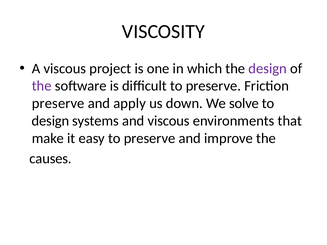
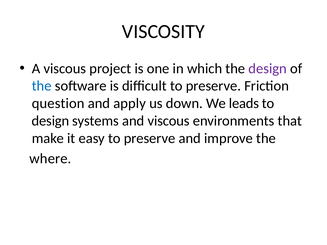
the colour: purple -> blue (42, 86)
preserve: preserve -> question (58, 103)
solve: solve -> leads (244, 103)
causes: causes -> where (50, 159)
